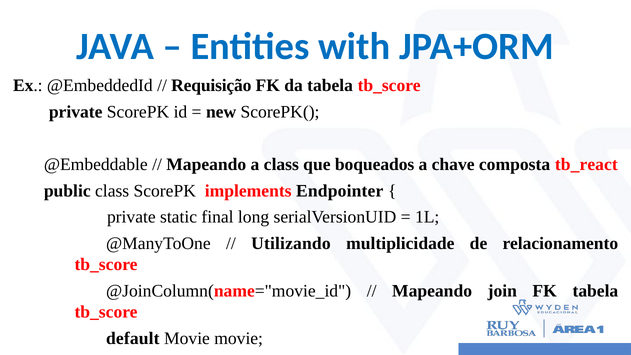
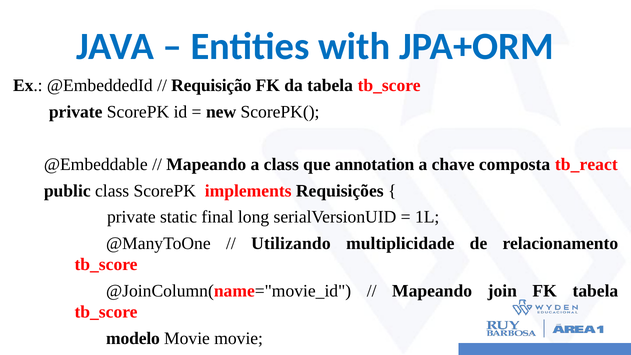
boqueados: boqueados -> annotation (375, 165)
Endpointer: Endpointer -> Requisições (340, 191)
default: default -> modelo (133, 338)
